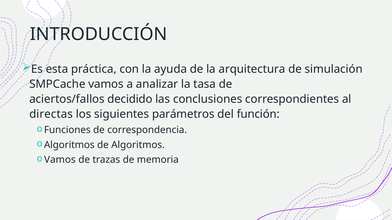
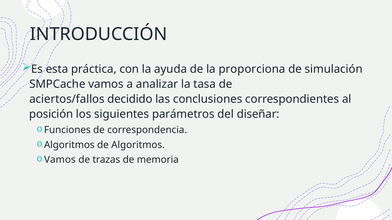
arquitectura: arquitectura -> proporciona (252, 69)
directas: directas -> posición (51, 114)
función: función -> diseñar (258, 114)
